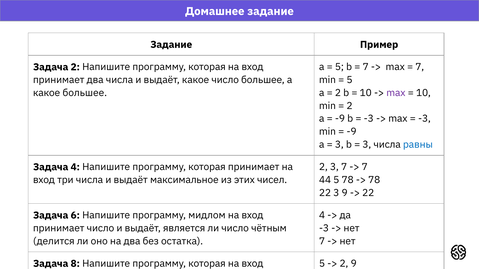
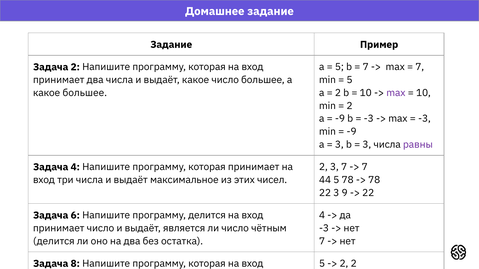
равны colour: blue -> purple (418, 145)
программу мидлом: мидлом -> делится (207, 216)
2 9: 9 -> 2 (354, 264)
